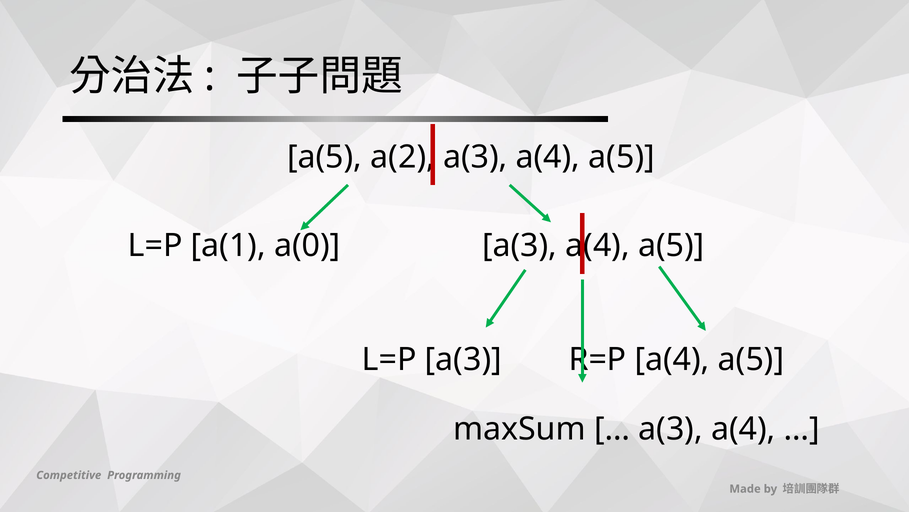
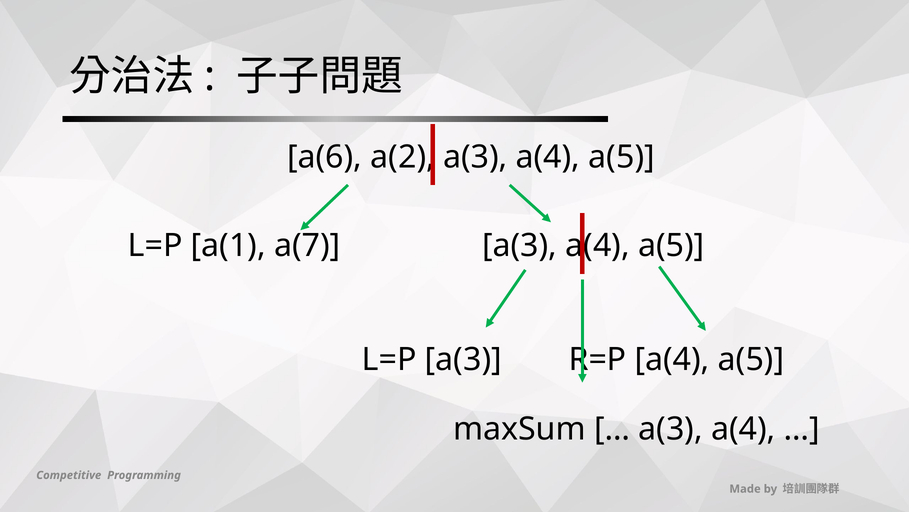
a(5: a(5 -> a(6 (325, 157)
a(0: a(0 -> a(7 (307, 245)
